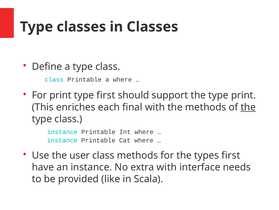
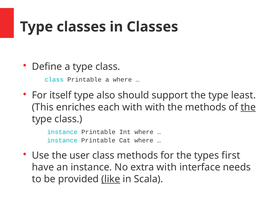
For print: print -> itself (60, 95)
type first: first -> also (106, 95)
type print: print -> least (243, 95)
each final: final -> with (132, 107)
like underline: none -> present (111, 178)
